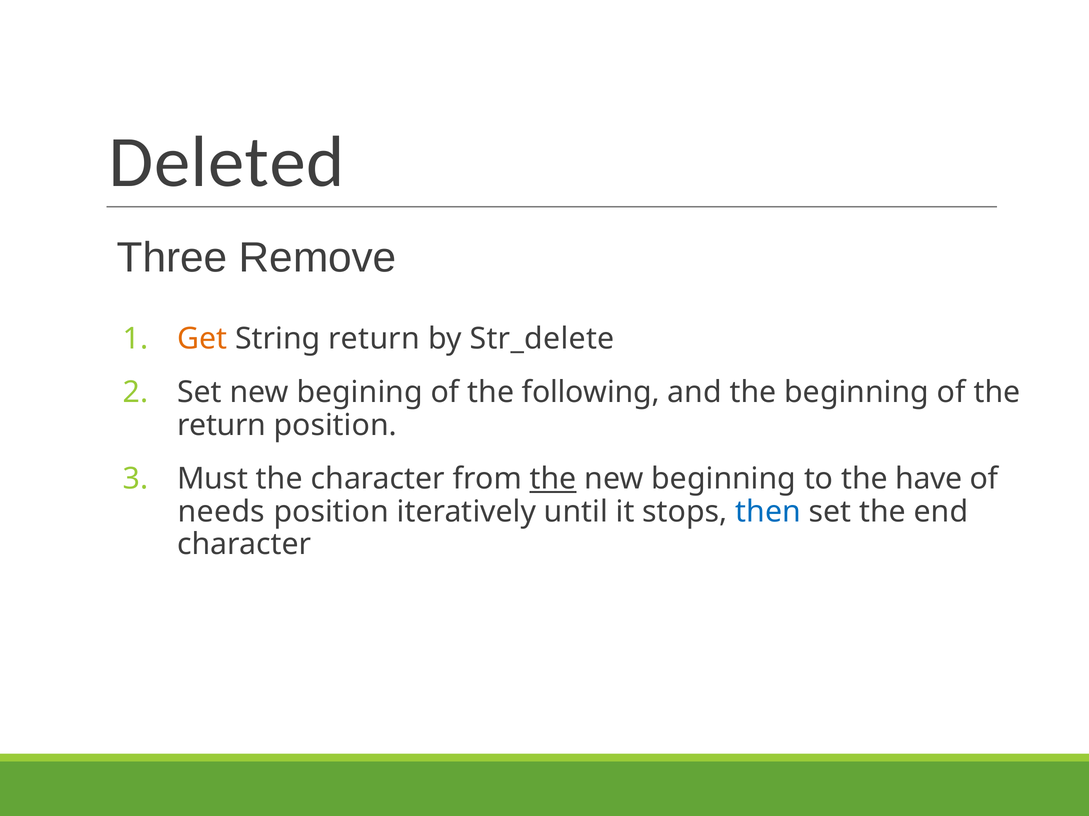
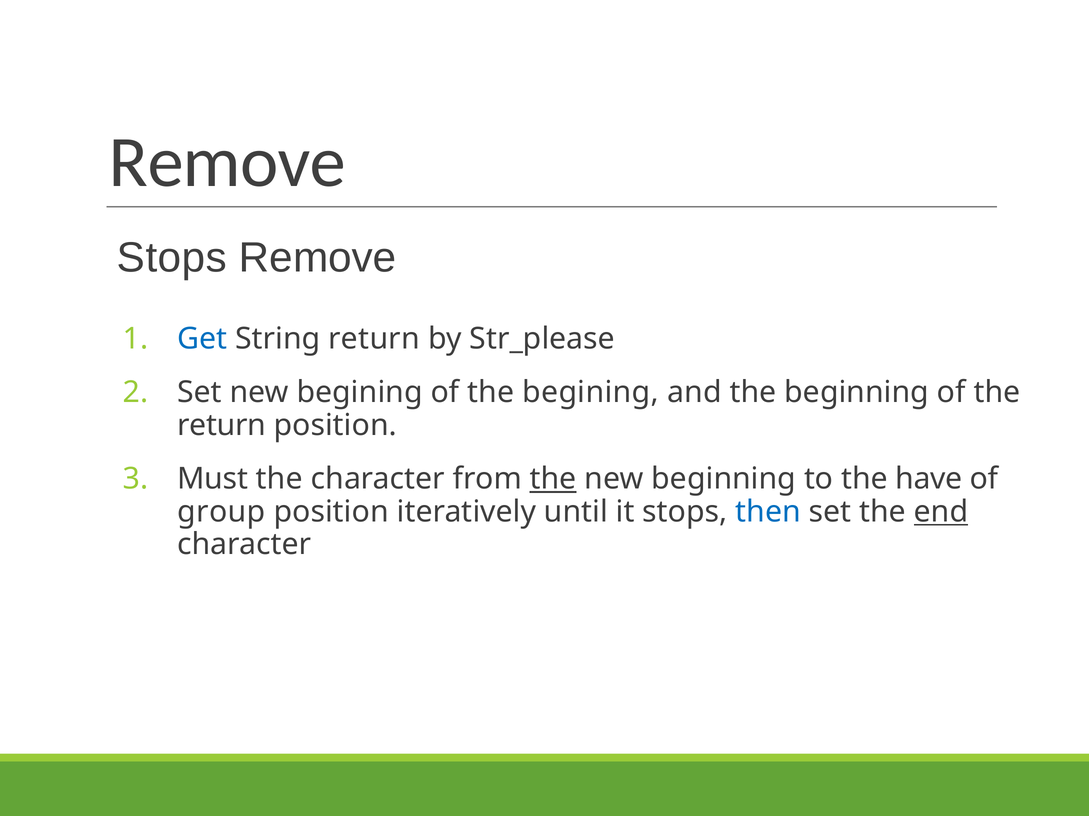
Deleted: Deleted -> Remove (227, 163)
Three: Three -> Stops (172, 258)
Get colour: orange -> blue (202, 339)
Str_delete: Str_delete -> Str_please (542, 339)
the following: following -> begining (591, 393)
needs: needs -> group (221, 512)
end underline: none -> present (941, 512)
